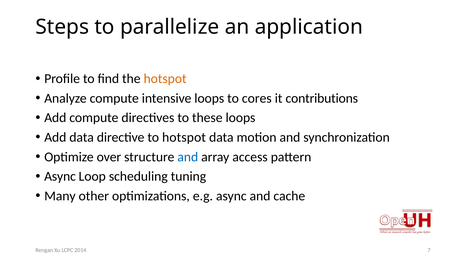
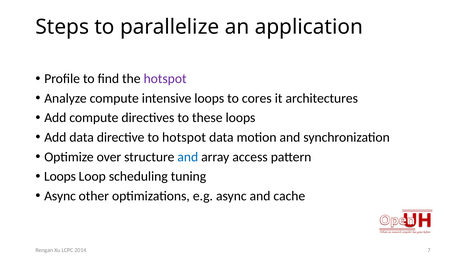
hotspot colour: orange -> purple (165, 79)
contributions: contributions -> architectures (322, 98)
Async: Async -> Loops (60, 176)
Many: Many -> Async (60, 196)
